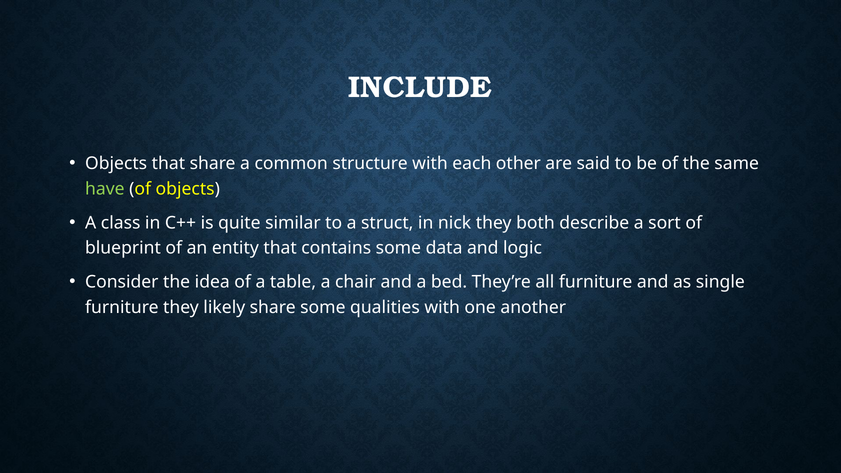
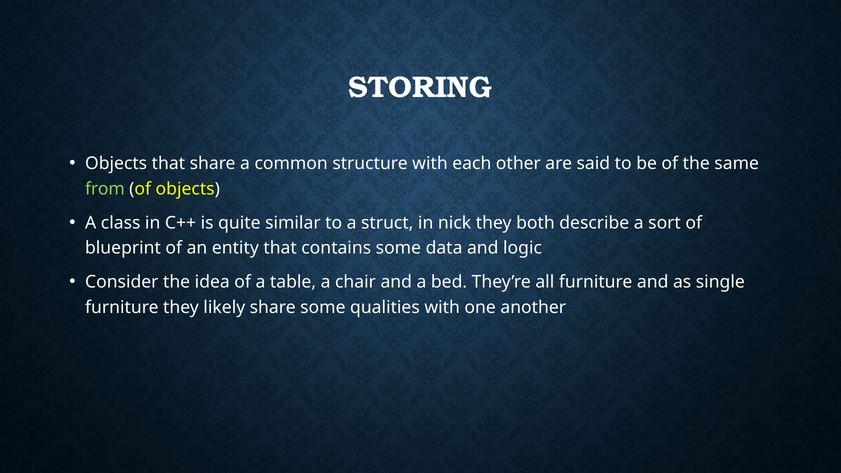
INCLUDE: INCLUDE -> STORING (420, 88)
have: have -> from (105, 189)
